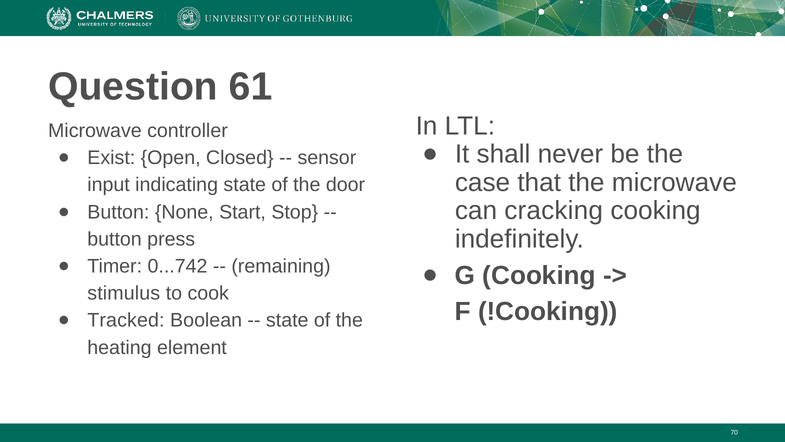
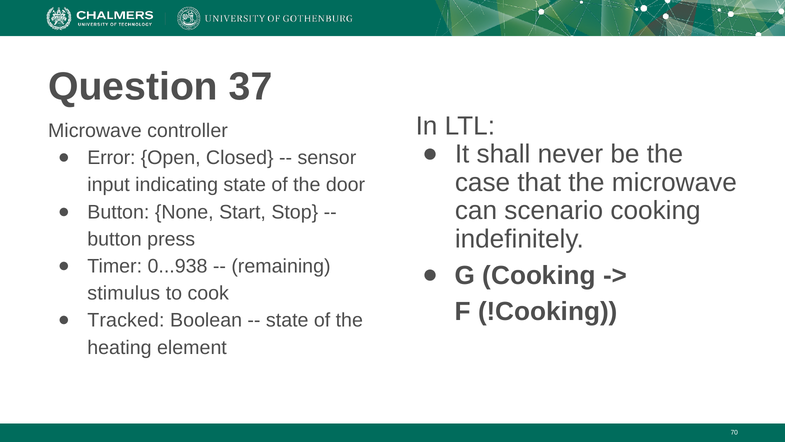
61: 61 -> 37 (251, 87)
Exist: Exist -> Error (111, 158)
cracking: cracking -> scenario (554, 211)
0...742: 0...742 -> 0...938 (178, 266)
